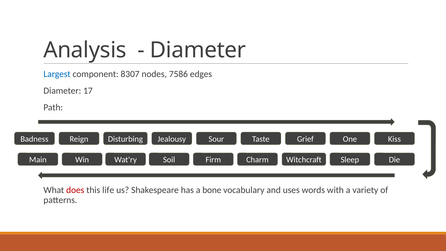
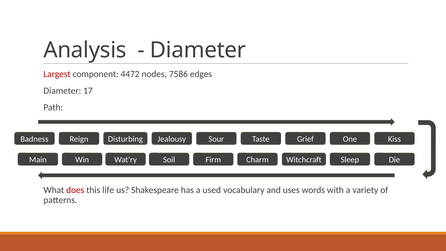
Largest colour: blue -> red (57, 74)
8307: 8307 -> 4472 (130, 74)
bone: bone -> used (212, 190)
